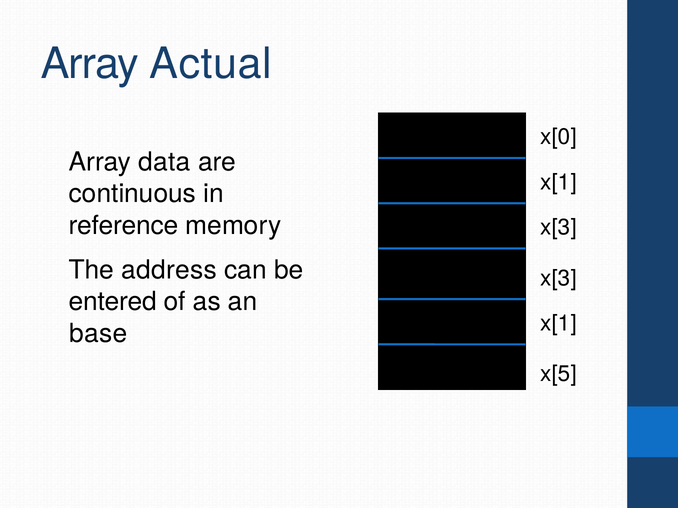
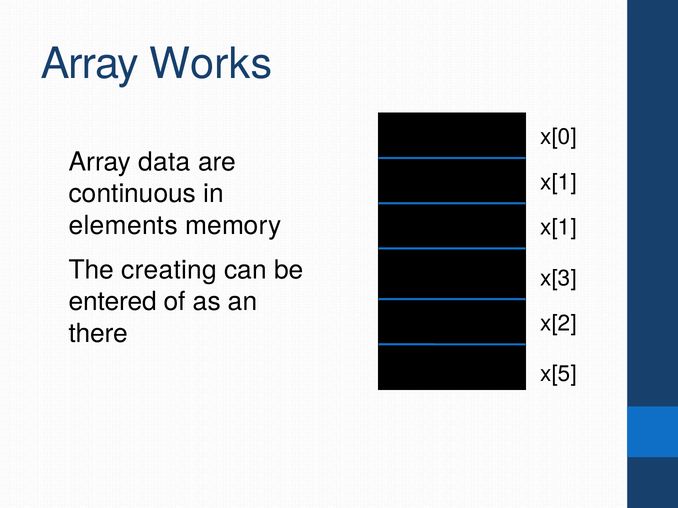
Actual: Actual -> Works (211, 64)
reference: reference -> elements (123, 226)
x[3: x[3 -> x[1 (559, 228)
address: address -> creating (169, 270)
x[1: x[1 -> x[2 (559, 324)
base: base -> there (98, 334)
